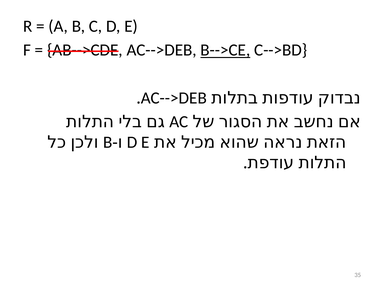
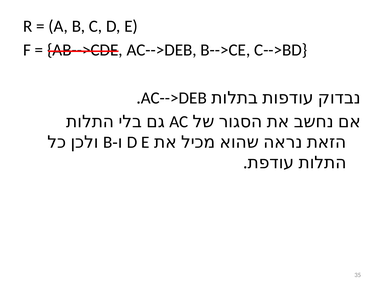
B-->CE underline: present -> none (225, 50)
